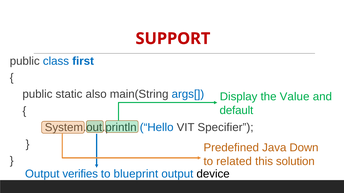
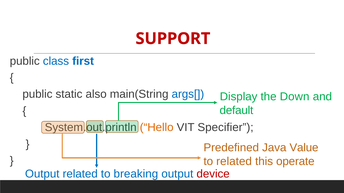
Value: Value -> Down (295, 97)
Hello colour: blue -> orange (157, 128)
Down: Down -> Value (304, 148)
solution: solution -> operate (295, 162)
Output verifies: verifies -> related (80, 174)
blueprint: blueprint -> breaking (136, 174)
device colour: black -> red (213, 174)
